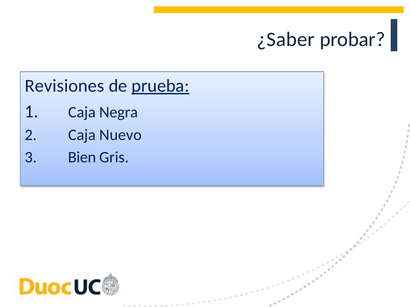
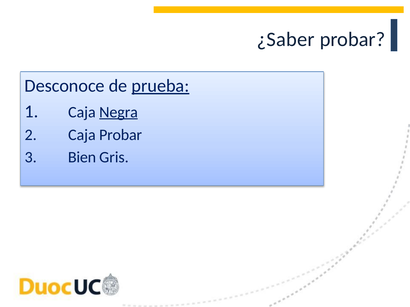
Revisiones: Revisiones -> Desconoce (65, 86)
Negra underline: none -> present (119, 112)
Caja Nuevo: Nuevo -> Probar (121, 135)
